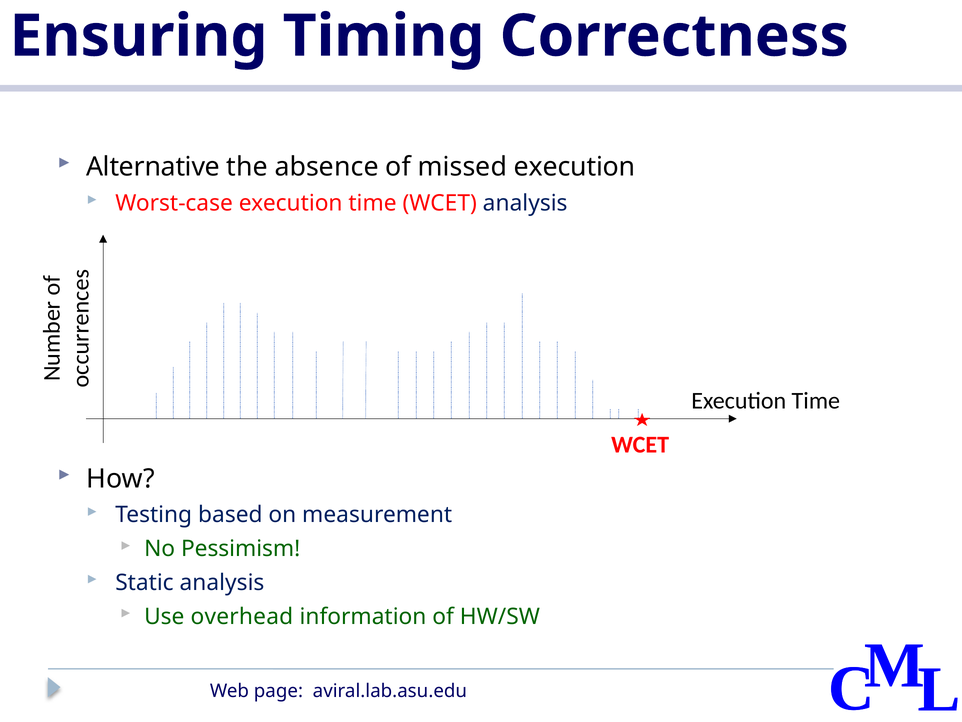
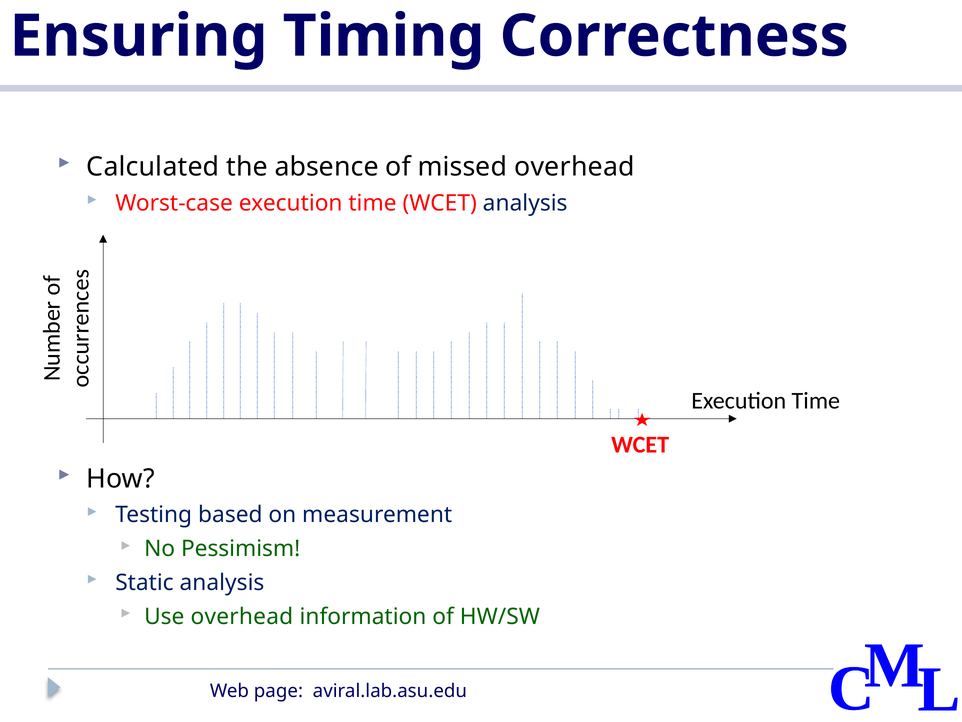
Alternative: Alternative -> Calculated (153, 167)
missed execution: execution -> overhead (575, 167)
